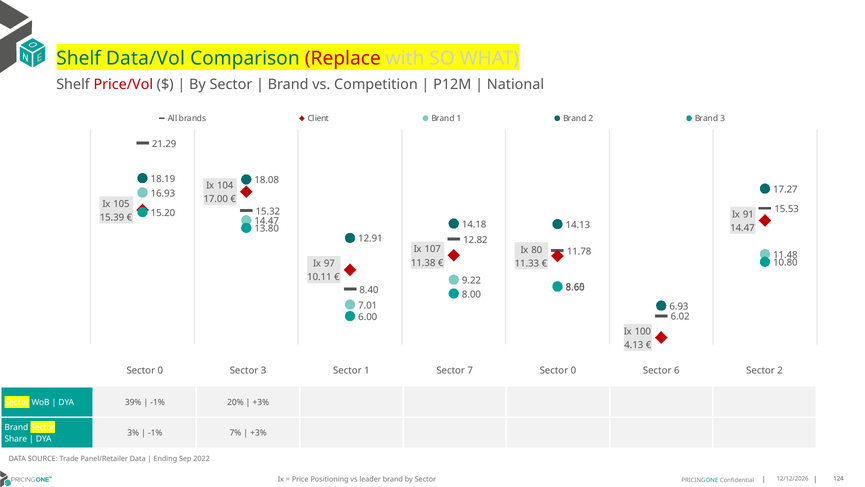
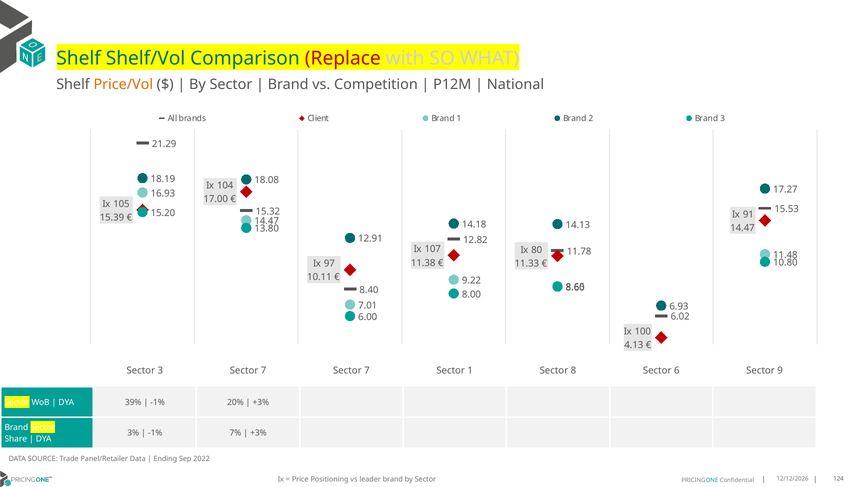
Data/Vol: Data/Vol -> Shelf/Vol (146, 58)
Price/Vol colour: red -> orange (123, 84)
0: 0 -> 3 (160, 370)
3: 3 -> 7 (264, 370)
1: 1 -> 7 (367, 370)
Sector 7: 7 -> 1 (470, 370)
0: 0 -> 8 (573, 370)
Sector 2: 2 -> 9 (780, 370)
